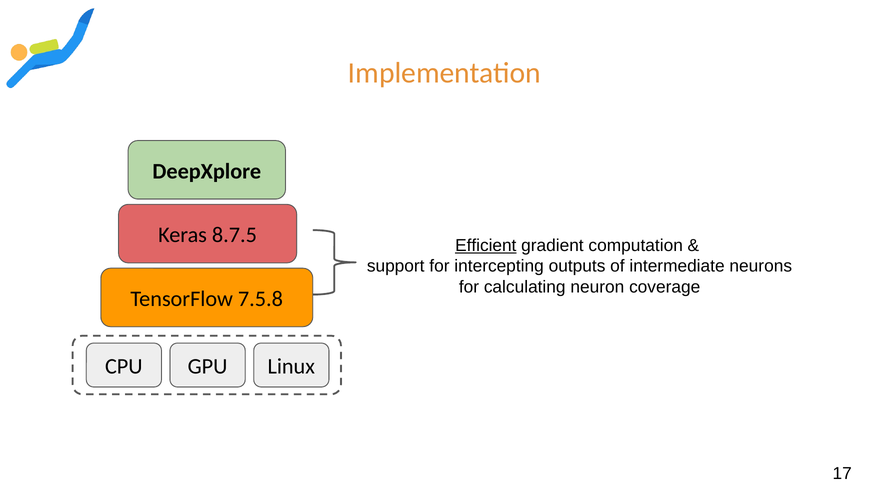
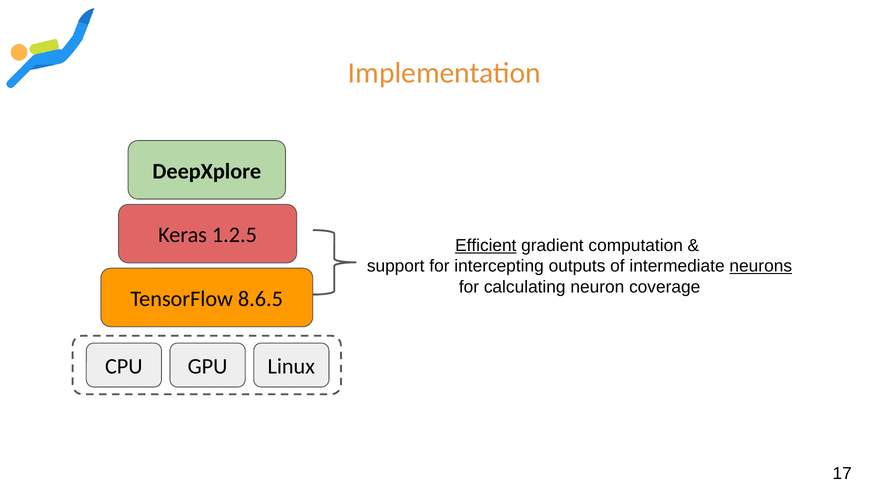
8.7.5: 8.7.5 -> 1.2.5 (234, 235)
neurons underline: none -> present (761, 266)
7.5.8: 7.5.8 -> 8.6.5 (260, 299)
